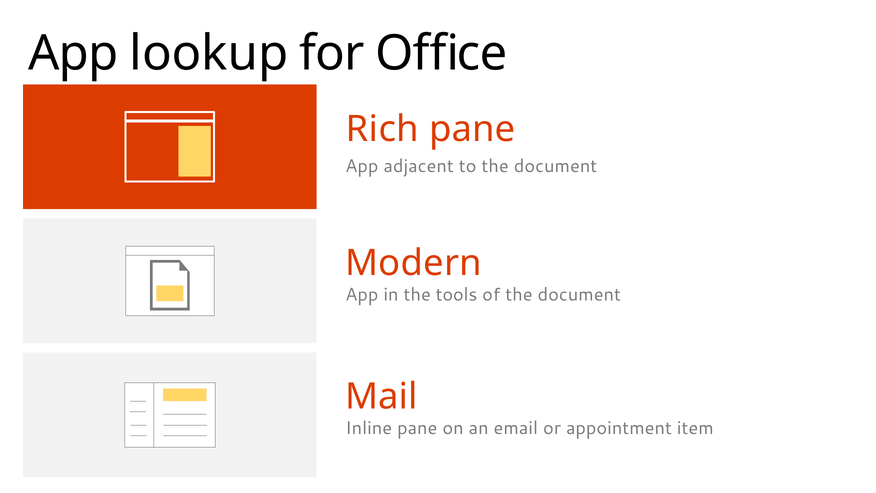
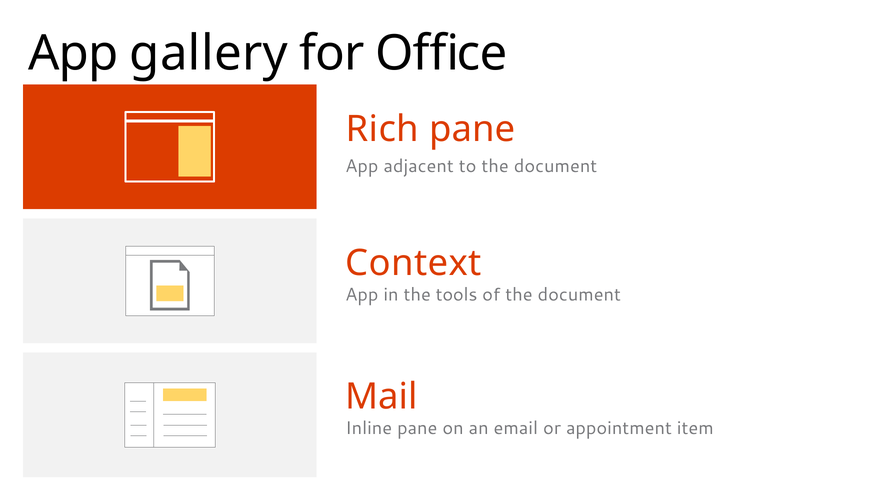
lookup: lookup -> gallery (209, 54)
Modern: Modern -> Context (414, 263)
